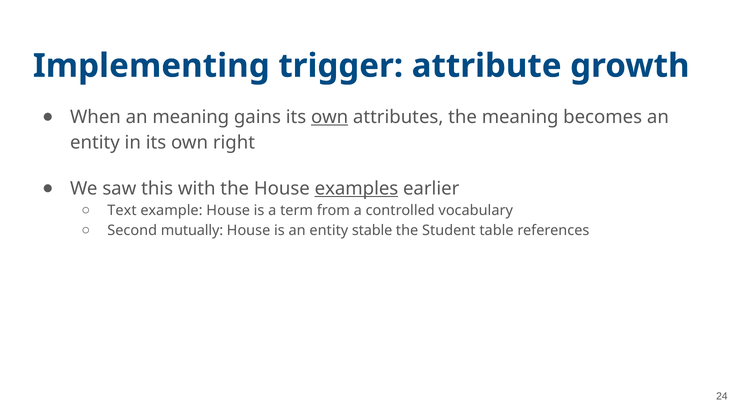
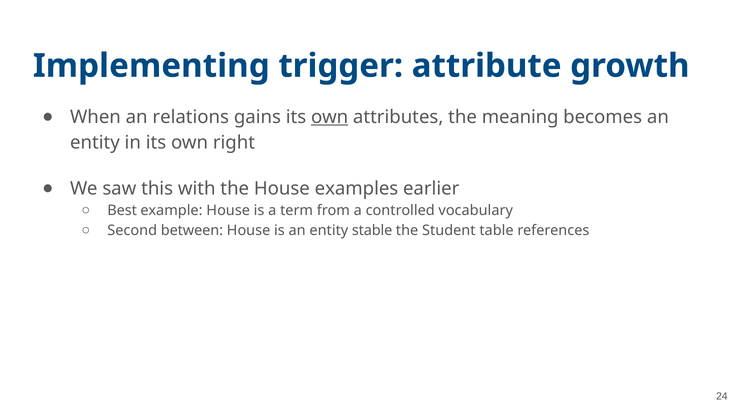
an meaning: meaning -> relations (191, 117)
examples underline: present -> none (356, 189)
Text: Text -> Best (122, 211)
mutually: mutually -> between (192, 231)
